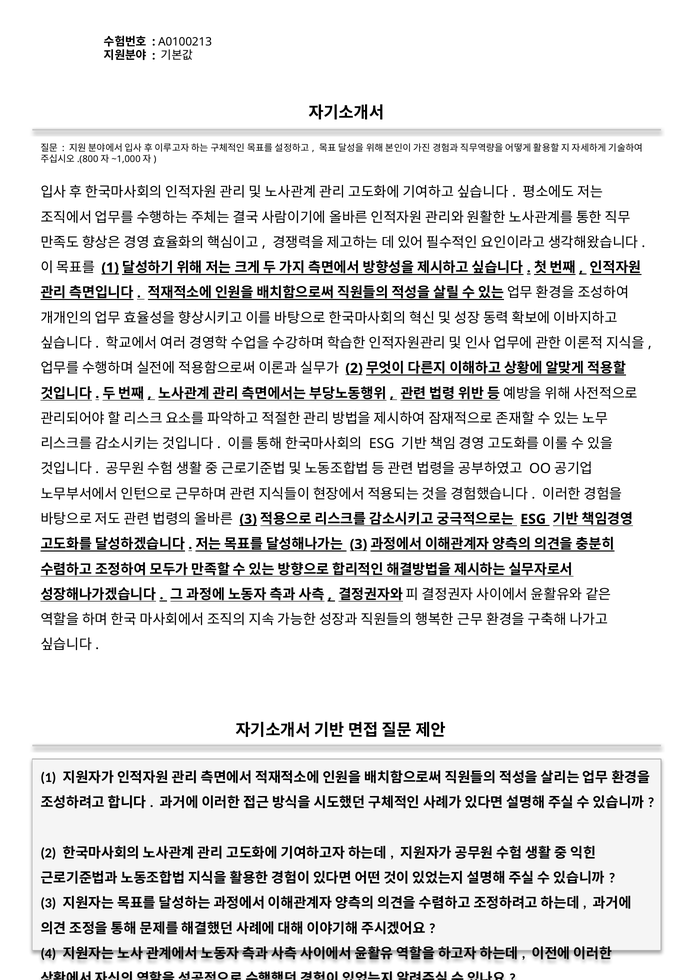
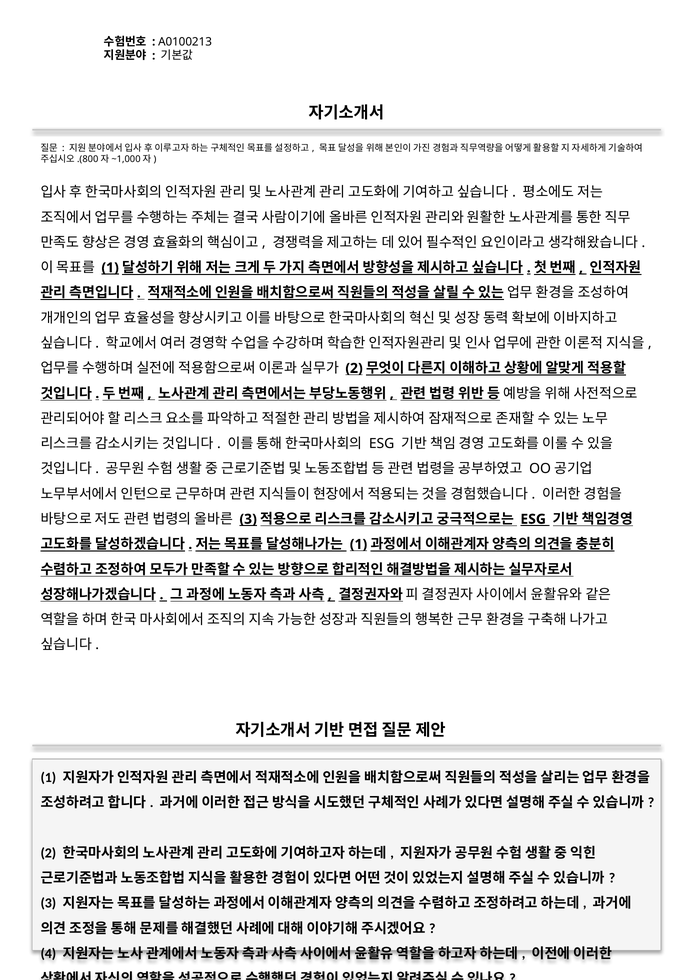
3: 3 -> 1 (359, 544)
